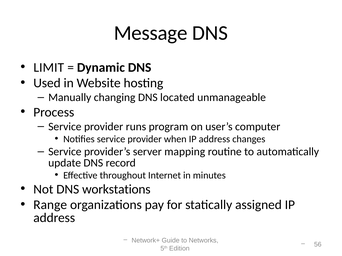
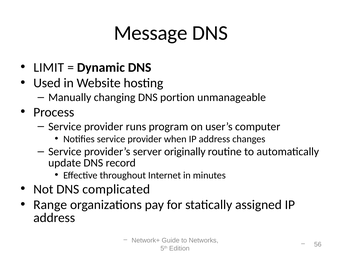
located: located -> portion (177, 98)
mapping: mapping -> originally (185, 152)
workstations: workstations -> complicated (116, 190)
